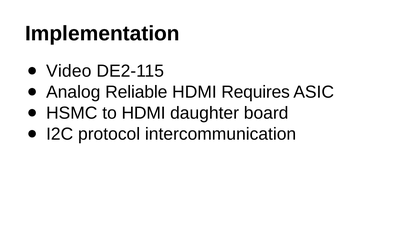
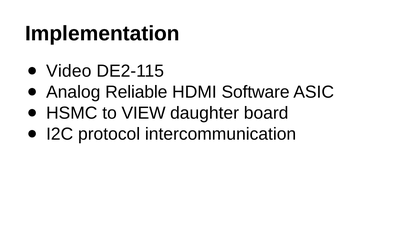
Requires: Requires -> Software (256, 92)
to HDMI: HDMI -> VIEW (144, 113)
